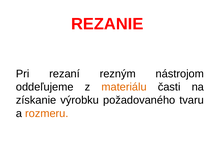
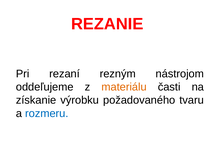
rozmeru colour: orange -> blue (47, 113)
